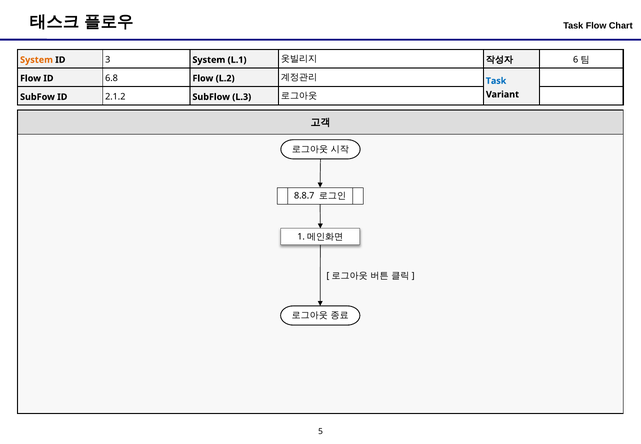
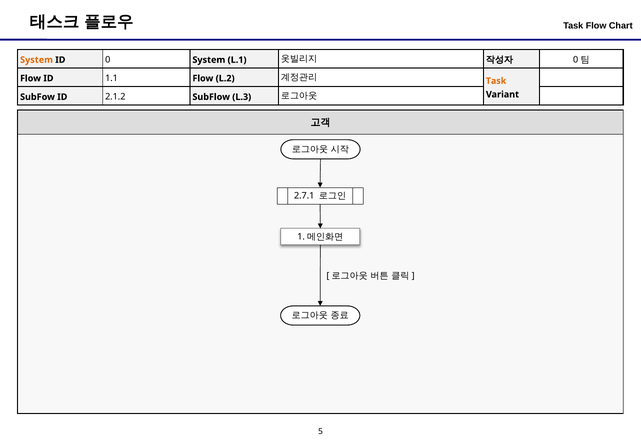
ID 3: 3 -> 0 (108, 60)
6: 6 -> 0 (576, 60)
6.8: 6.8 -> 1.1 (112, 78)
Task colour: blue -> orange (496, 81)
8.8.7: 8.8.7 -> 2.7.1 (304, 196)
